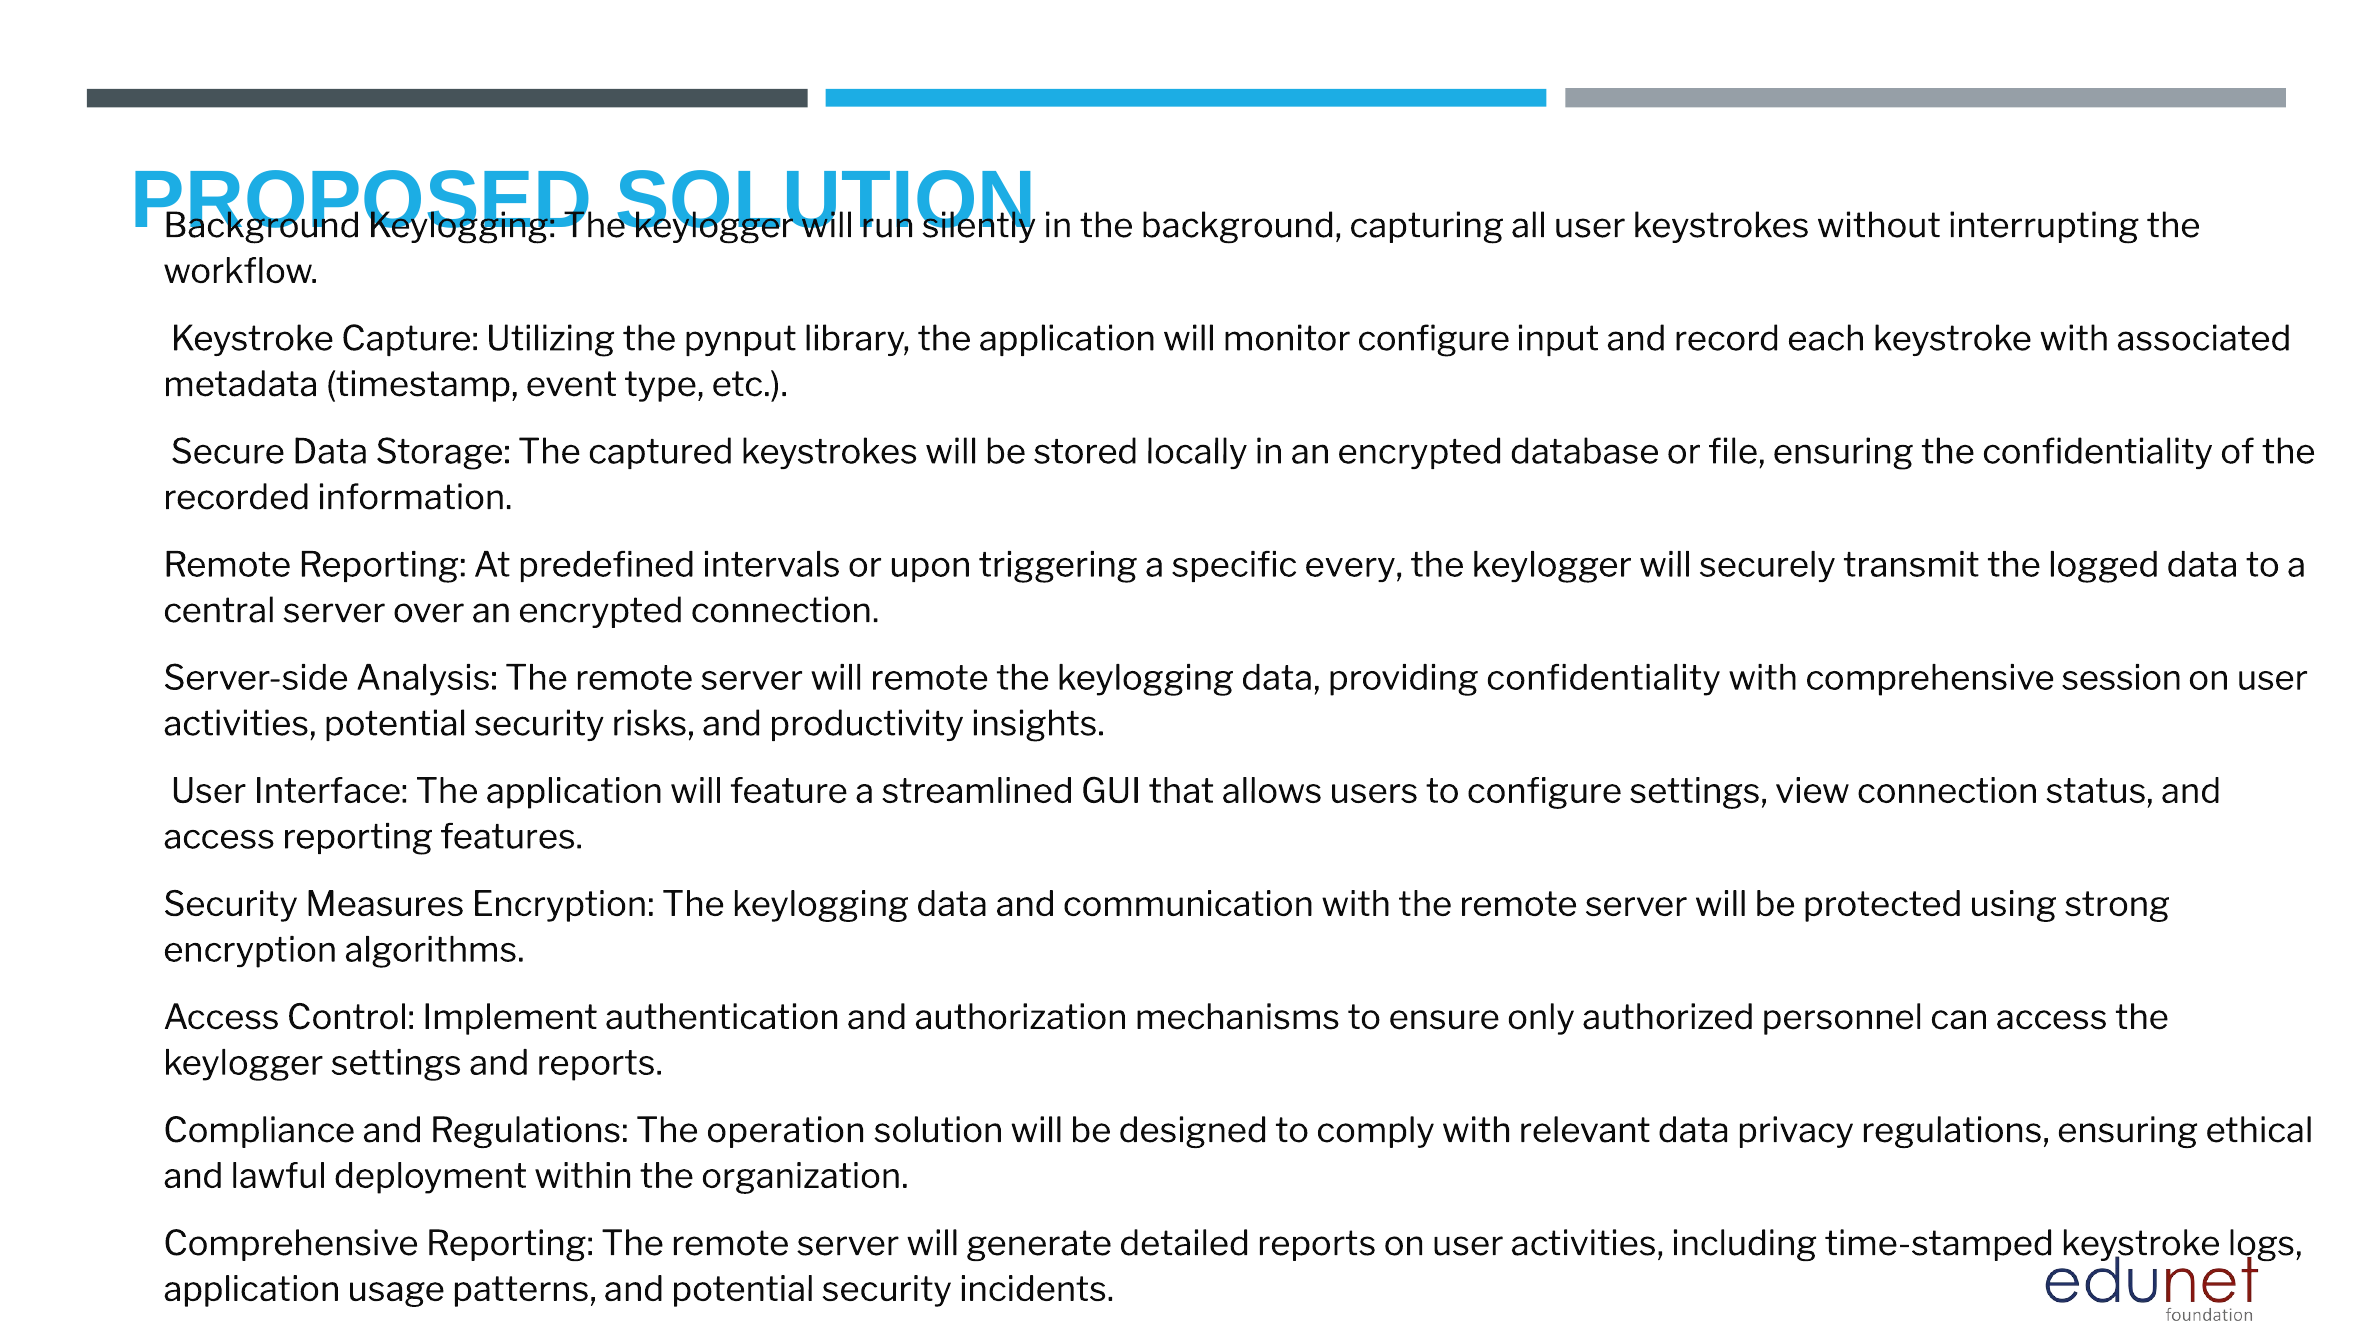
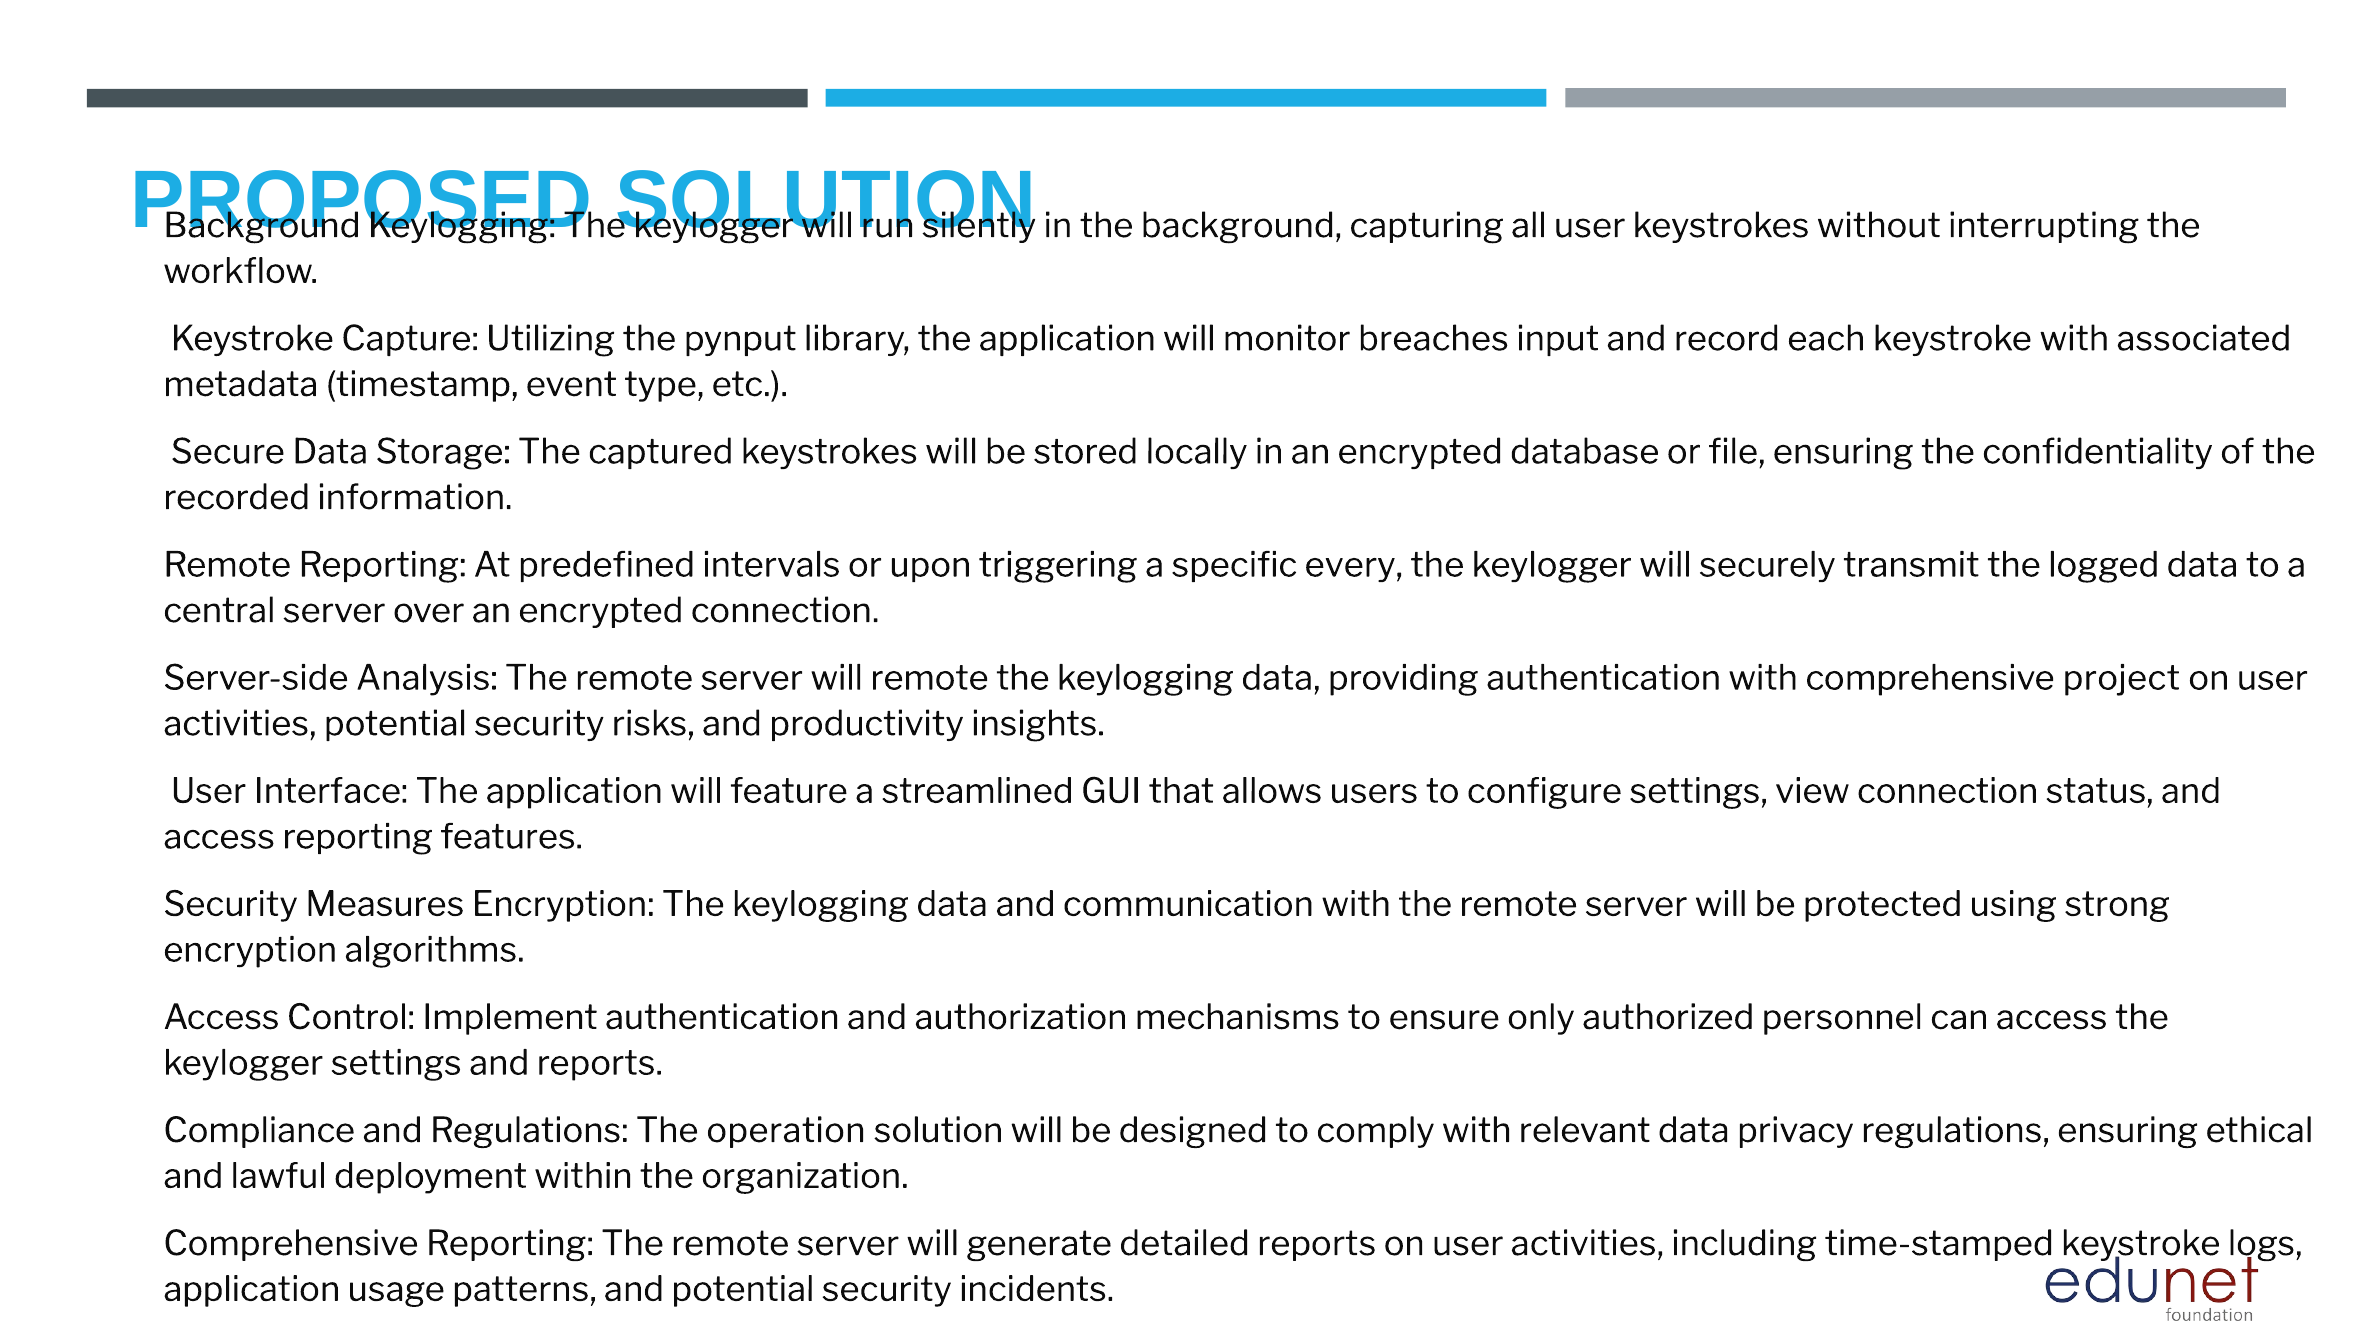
monitor configure: configure -> breaches (1433, 339)
providing confidentiality: confidentiality -> authentication (1604, 678)
session: session -> project (2121, 678)
